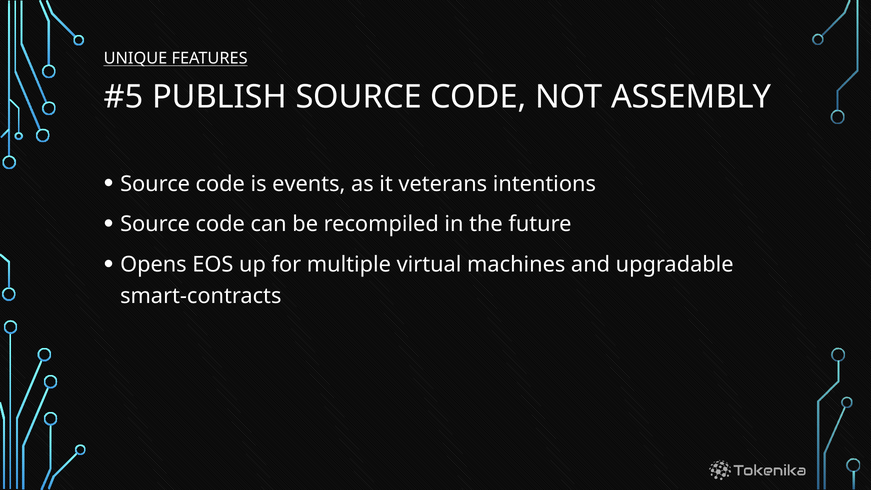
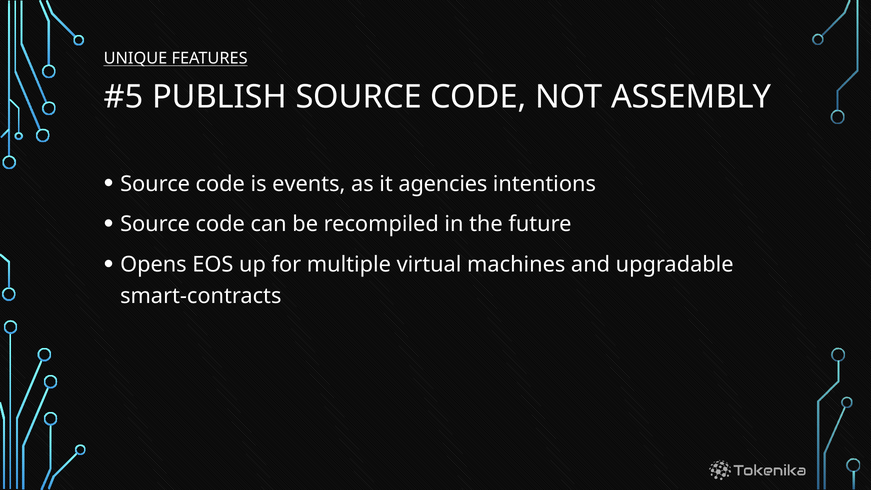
veterans: veterans -> agencies (443, 184)
